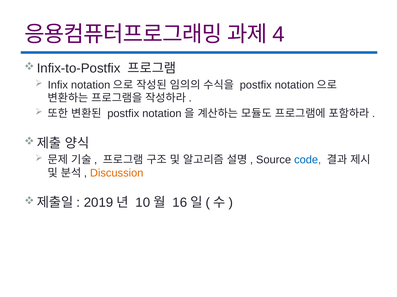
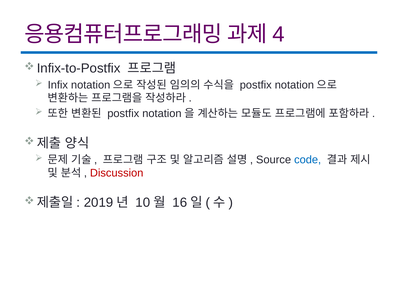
Discussion colour: orange -> red (117, 173)
